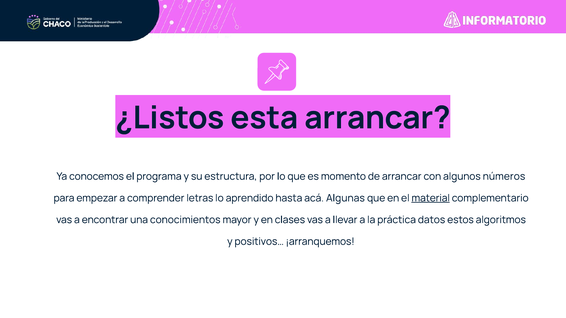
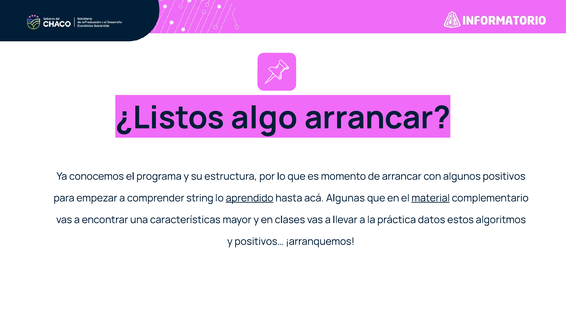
esta: esta -> algo (264, 118)
números: números -> positivos (504, 177)
letras: letras -> string (200, 198)
aprendido underline: none -> present (250, 198)
conocimientos: conocimientos -> características (185, 220)
